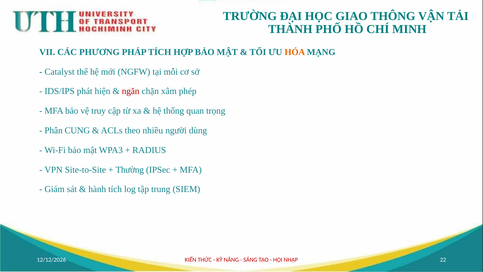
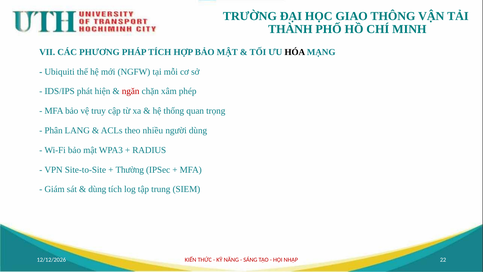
HÓA colour: orange -> black (295, 52)
Catalyst: Catalyst -> Ubiquiti (60, 72)
CUNG: CUNG -> LANG (77, 130)
hành: hành -> dùng (97, 189)
